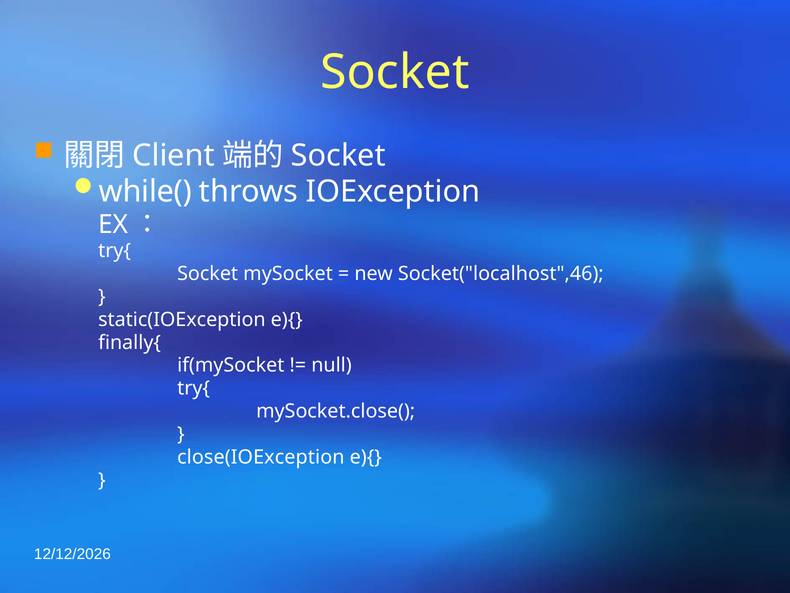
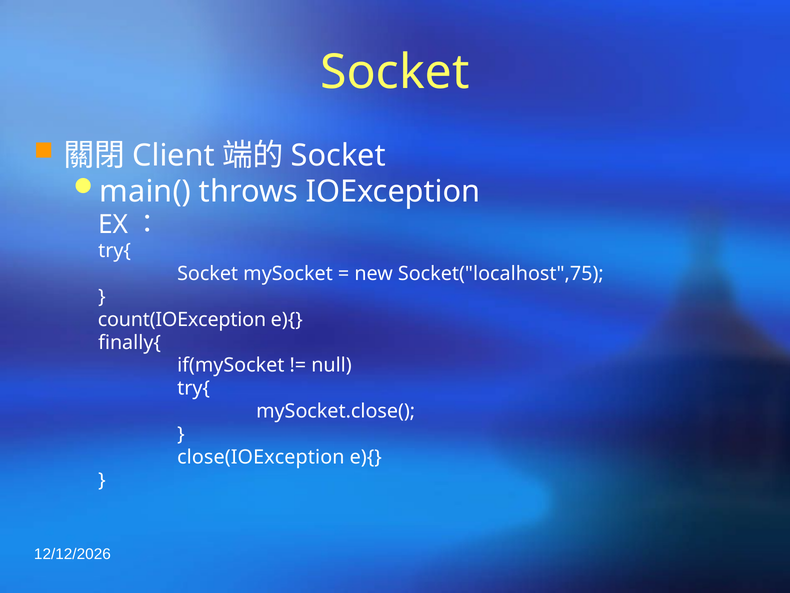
while(: while( -> main( (145, 191)
Socket("localhost",46: Socket("localhost",46 -> Socket("localhost",75 (501, 273)
static(IOException: static(IOException -> count(IOException (182, 319)
